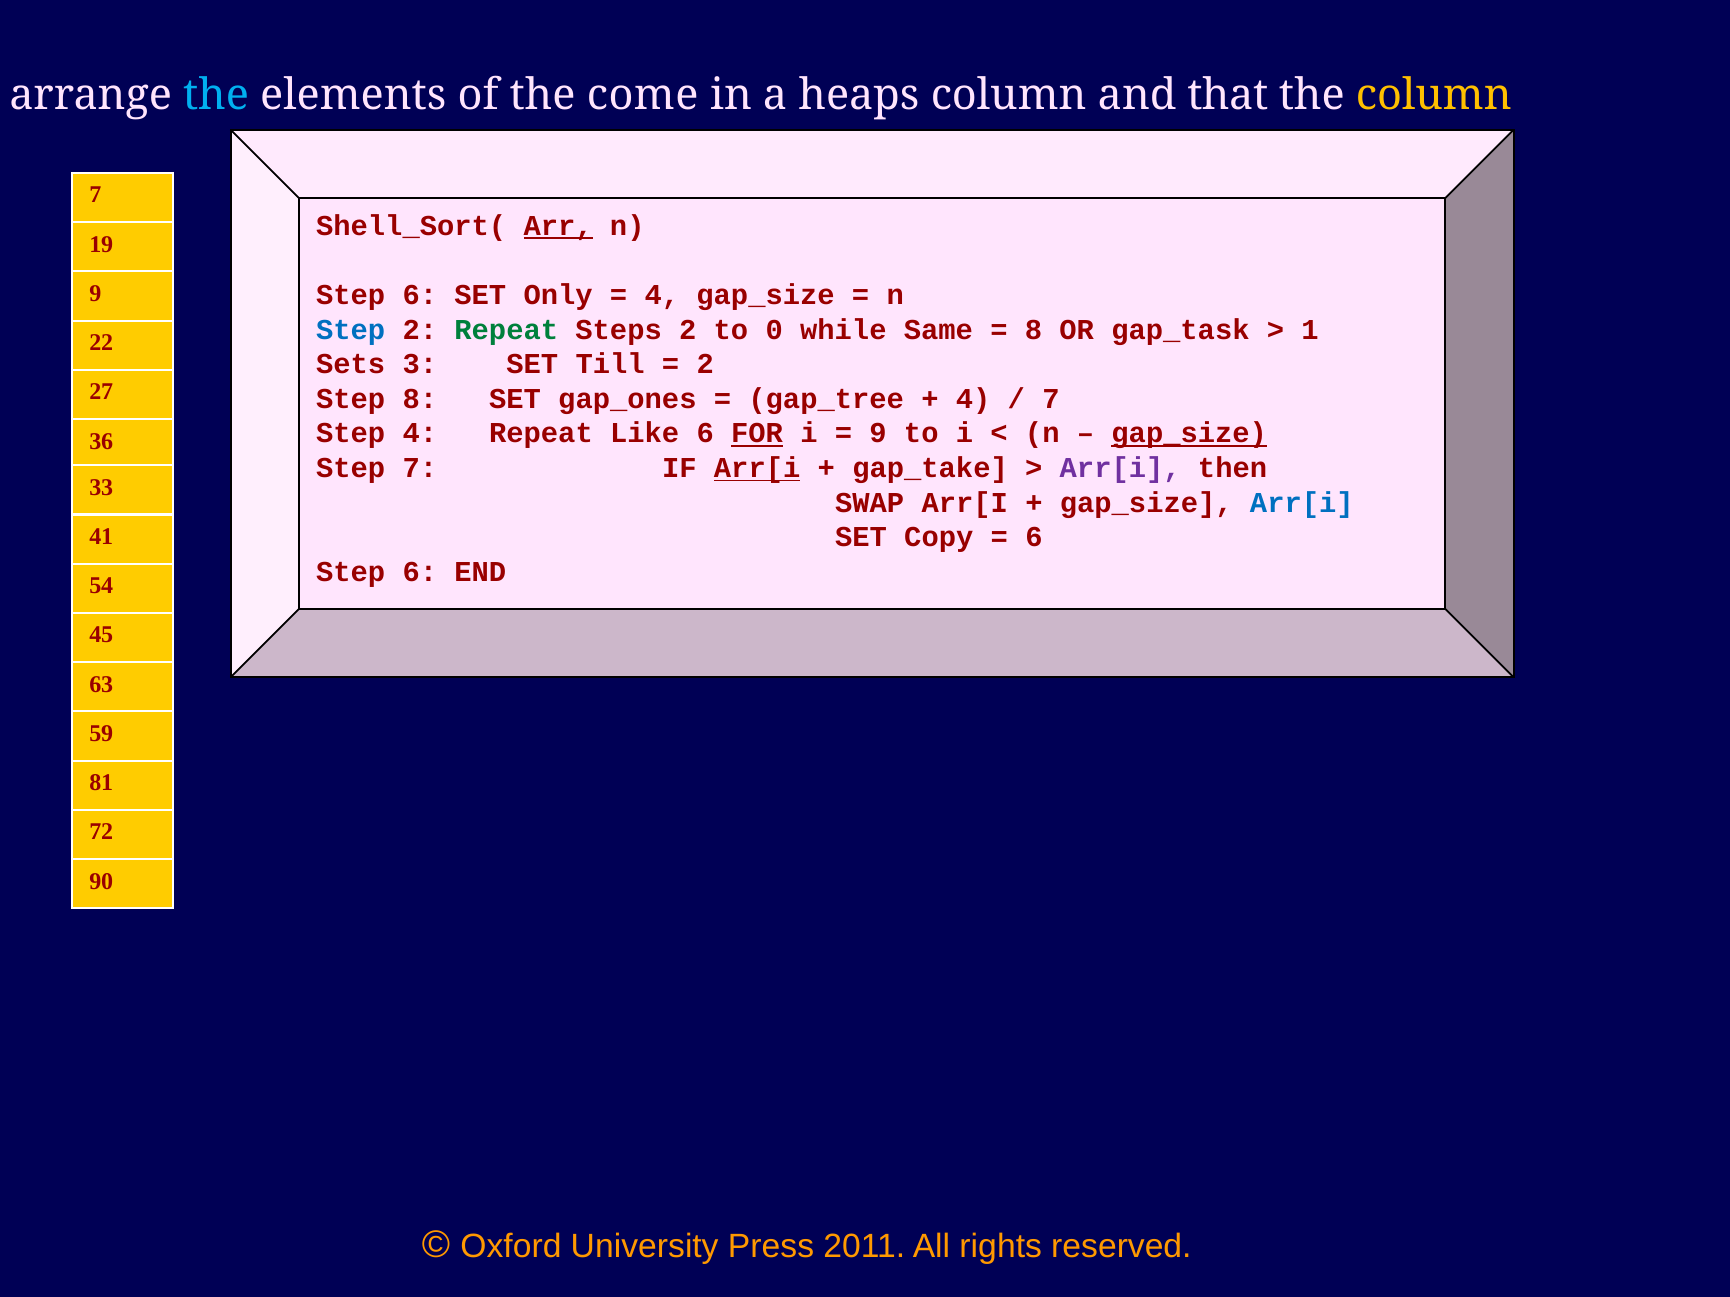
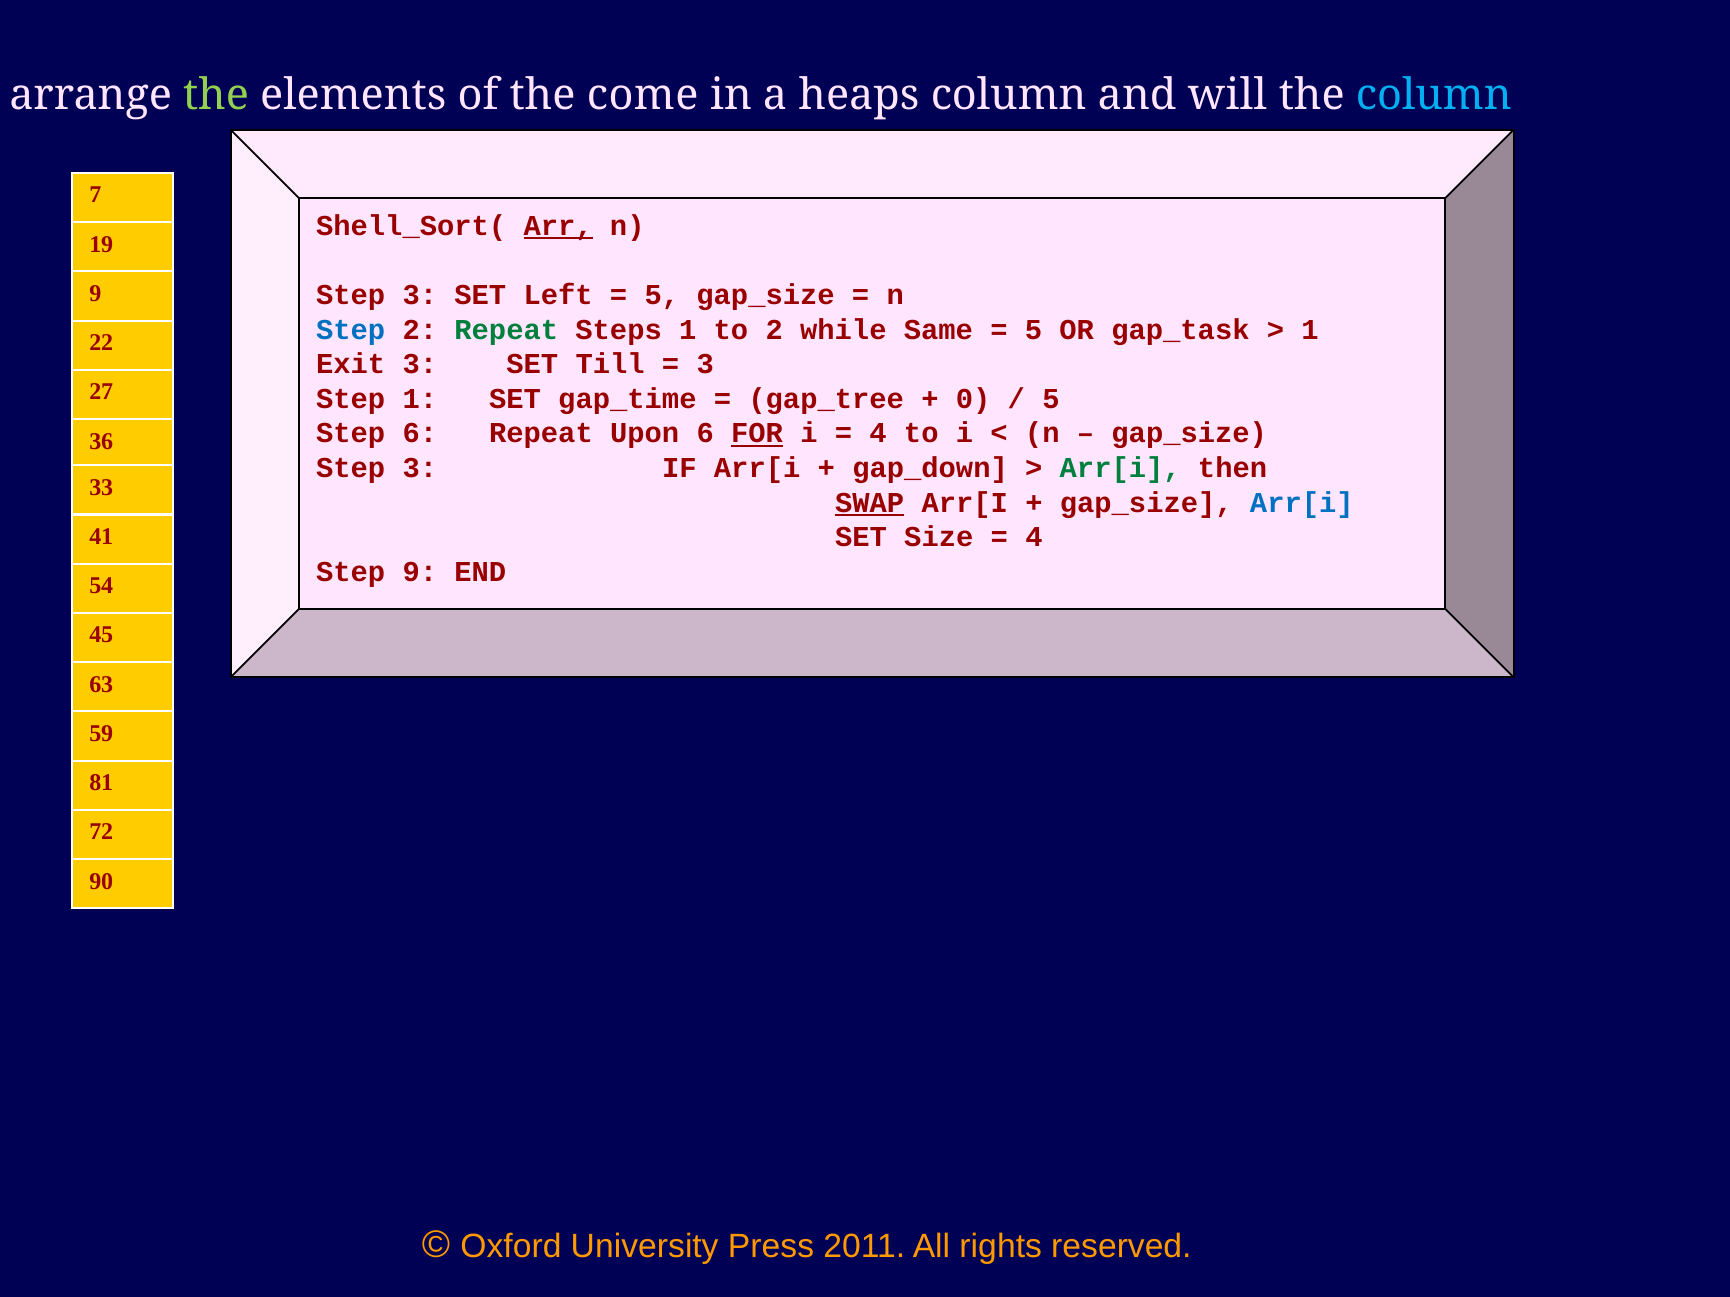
the colour: light blue -> light green (216, 95)
that: that -> will (1227, 95)
column colour: yellow -> light blue (1434, 95)
6: 6 -> 3 (420, 295)
Only: Only -> Left (558, 295)
4: 4 -> 5 (662, 295)
Steps 2: 2 -> 1 (688, 330)
to 0: 0 -> 2 (774, 330)
8: 8 -> 5 (1034, 330)
Sets: Sets -> Exit (351, 364)
2: 2 -> 3 (705, 364)
Step 8: 8 -> 1 (420, 399)
gap_ones: gap_ones -> gap_time (627, 399)
4: 4 -> 0 (973, 399)
7: 7 -> 5 (1051, 399)
Step 4: 4 -> 6 (420, 434)
Like: Like -> Upon (645, 434)
9: 9 -> 4 (878, 434)
gap_size underline: present -> none (1189, 434)
7: 7 -> 3 (420, 468)
Arr[i underline: present -> none (757, 468)
gap_take: gap_take -> gap_down (930, 468)
Arr[i colour: purple -> green (1120, 468)
SWAP underline: none -> present (870, 503)
Copy: Copy -> Size (939, 537)
6: 6 -> 4 (1034, 537)
6: 6 -> 9 (420, 572)
